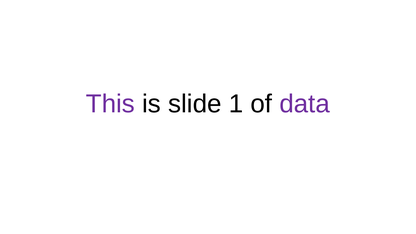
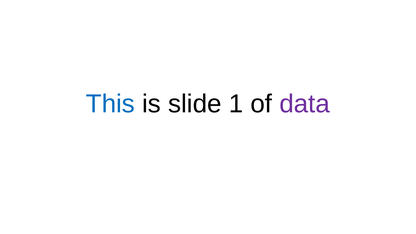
This colour: purple -> blue (110, 104)
